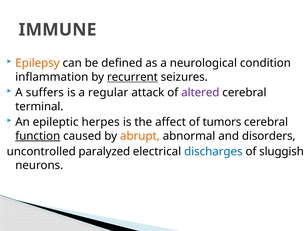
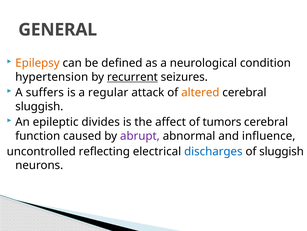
IMMUNE: IMMUNE -> GENERAL (58, 30)
inflammation: inflammation -> hypertension (52, 77)
altered colour: purple -> orange (200, 92)
terminal: terminal -> sluggish (39, 106)
herpes: herpes -> divides (101, 122)
function underline: present -> none (38, 135)
abrupt colour: orange -> purple (140, 135)
disorders: disorders -> influence (269, 135)
paralyzed: paralyzed -> reflecting (104, 151)
